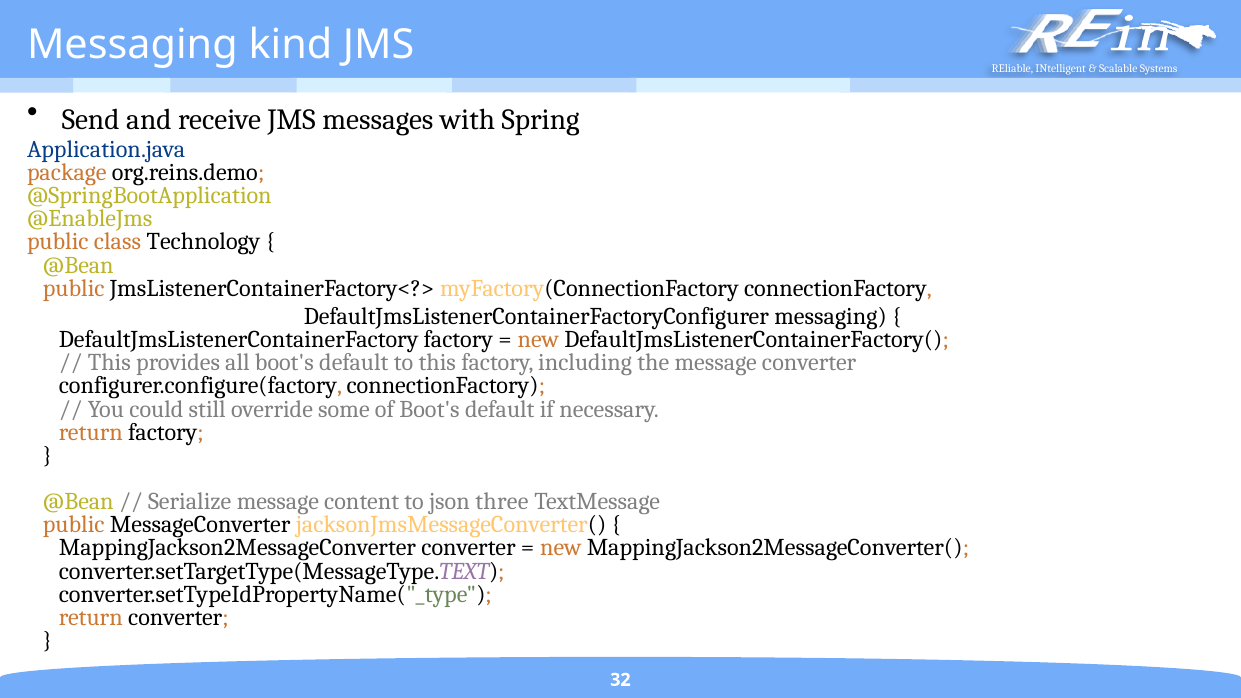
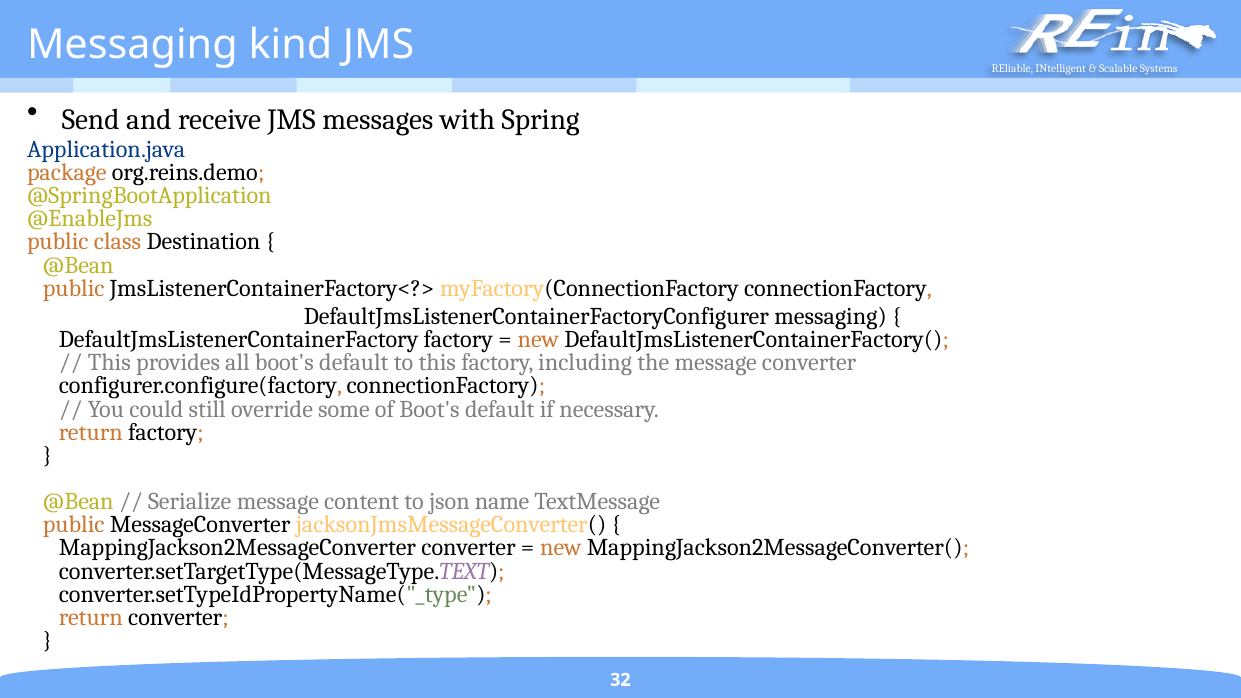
Technology: Technology -> Destination (203, 242)
three: three -> name (502, 502)
